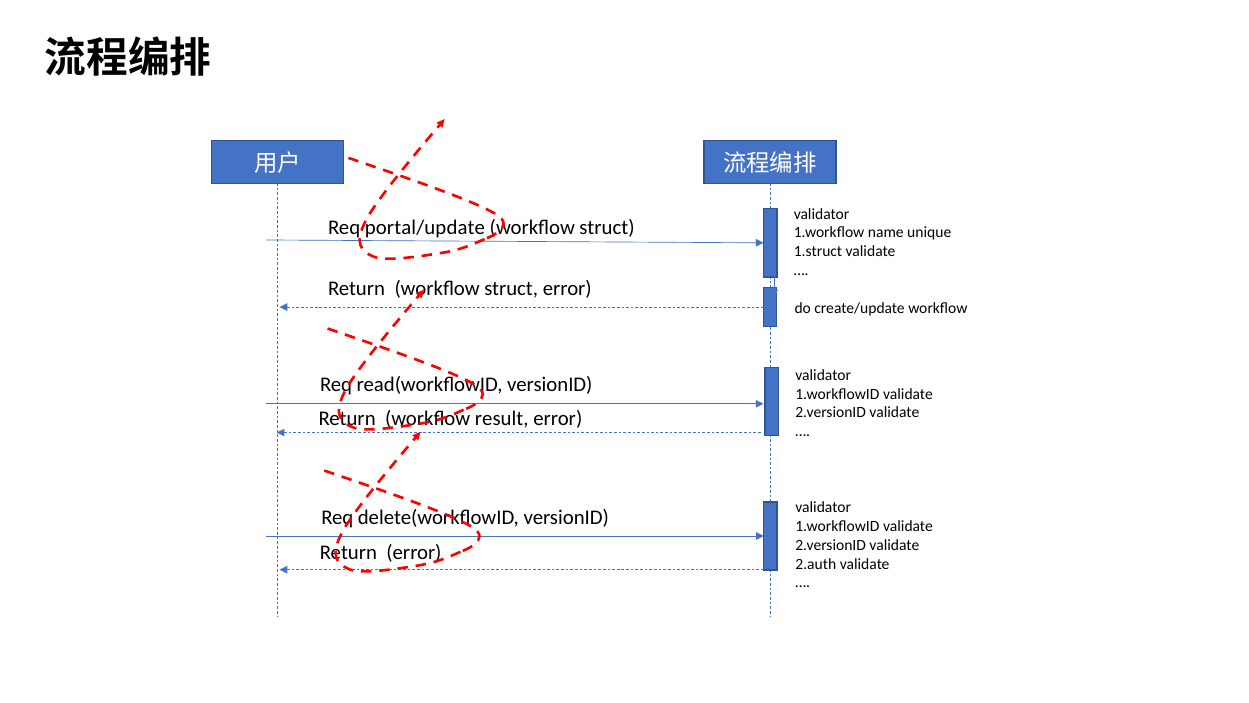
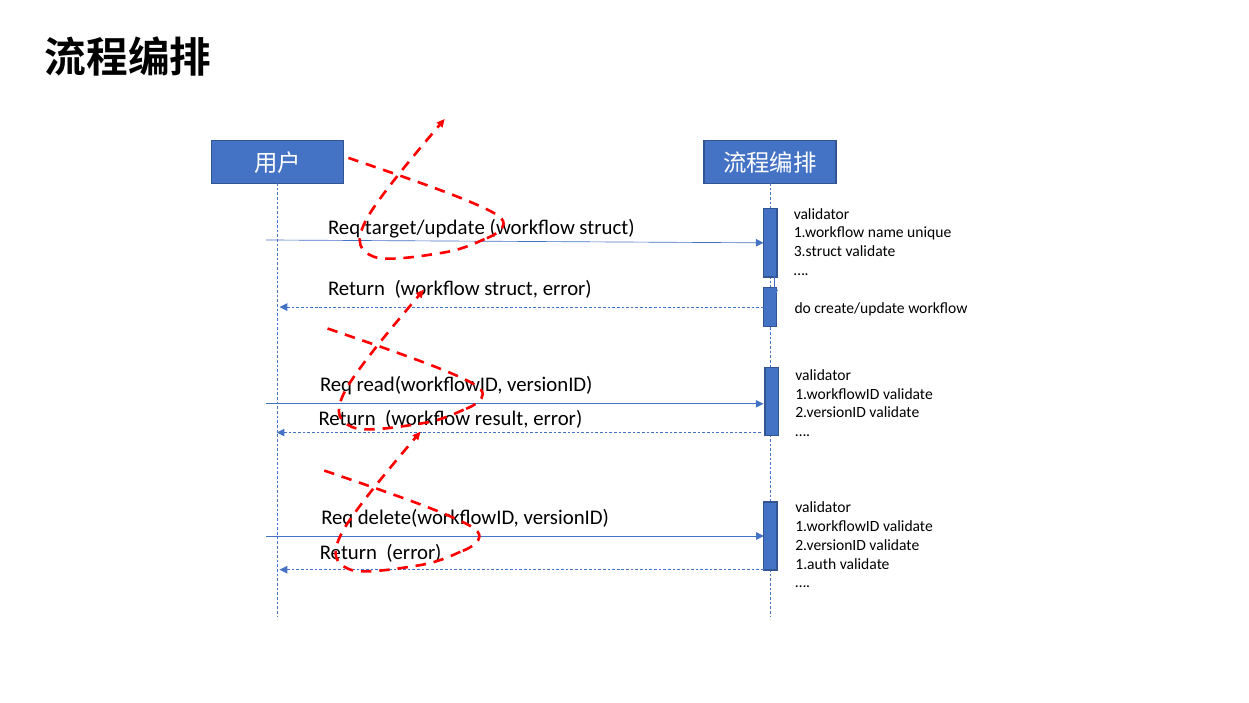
portal/update: portal/update -> target/update (425, 227)
1.struct: 1.struct -> 3.struct (818, 251)
2.auth: 2.auth -> 1.auth (816, 563)
